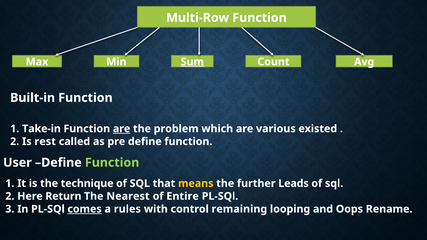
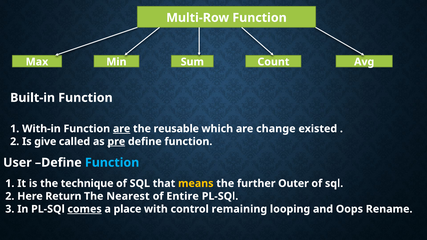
Sum underline: present -> none (192, 62)
Take-in: Take-in -> With-in (41, 129)
problem: problem -> reusable (176, 129)
various: various -> change (276, 129)
rest: rest -> give (45, 142)
pre underline: none -> present (116, 142)
Function colour: light green -> light blue (112, 163)
Leads: Leads -> Outer (293, 184)
rules: rules -> place (127, 209)
